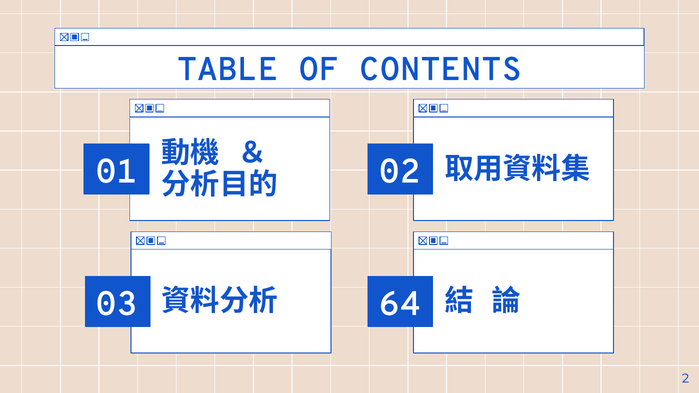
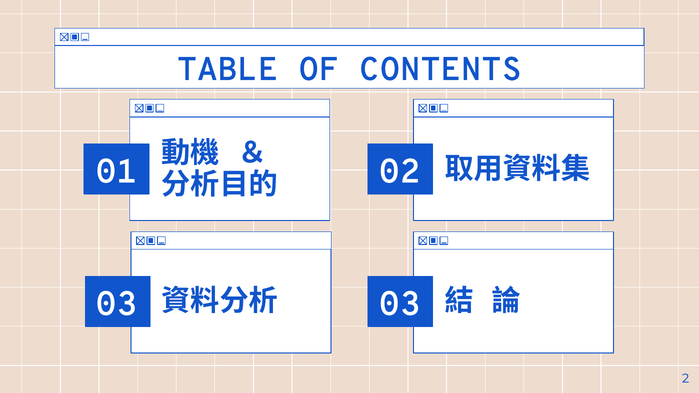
03 64: 64 -> 03 (400, 304)
